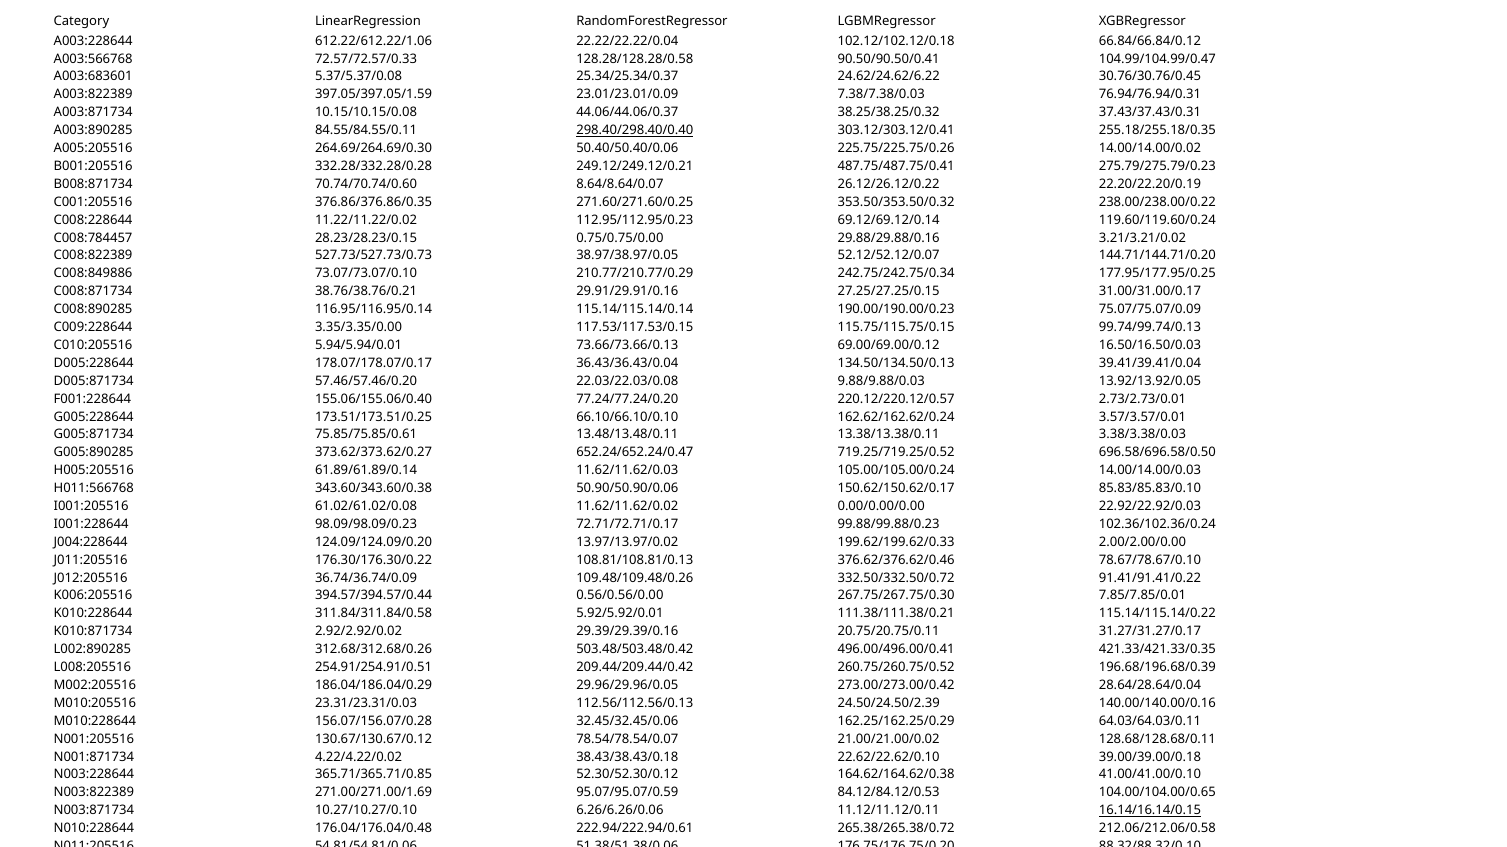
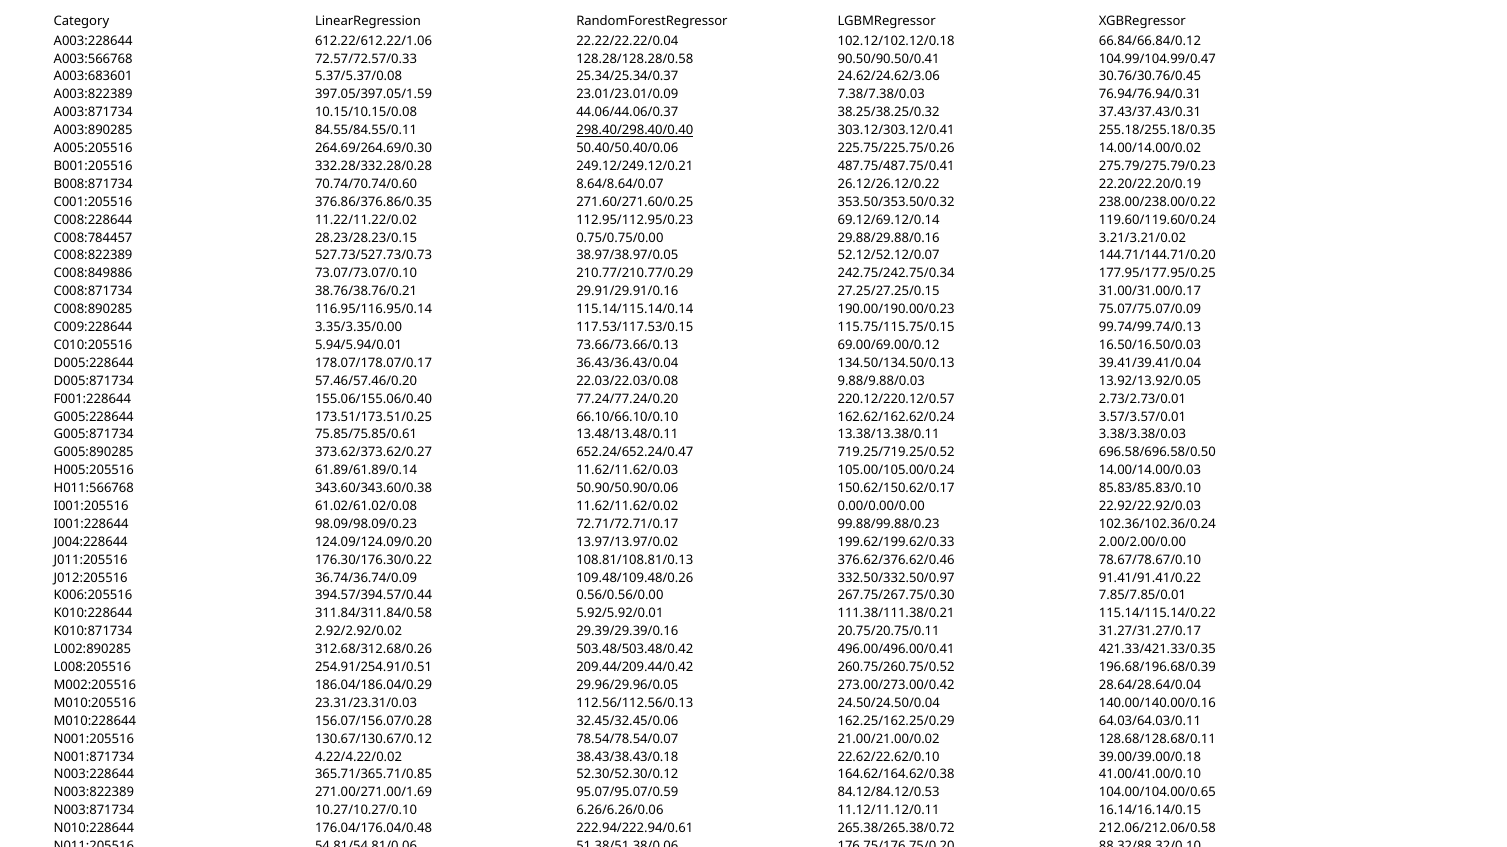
24.62/24.62/6.22: 24.62/24.62/6.22 -> 24.62/24.62/3.06 (889, 77)
332.50/332.50/0.72: 332.50/332.50/0.72 -> 332.50/332.50/0.97 (896, 578)
24.50/24.50/2.39: 24.50/24.50/2.39 -> 24.50/24.50/0.04 (889, 704)
16.14/16.14/0.15 underline: present -> none (1150, 811)
